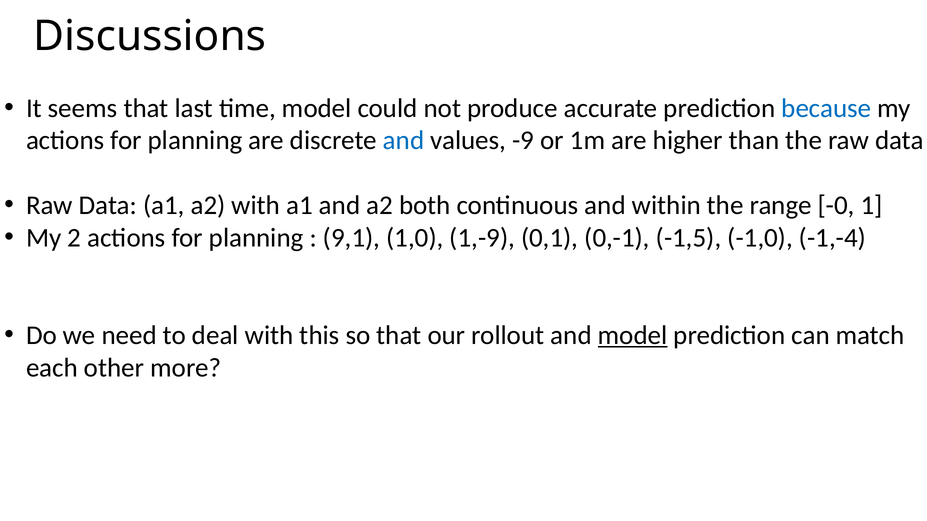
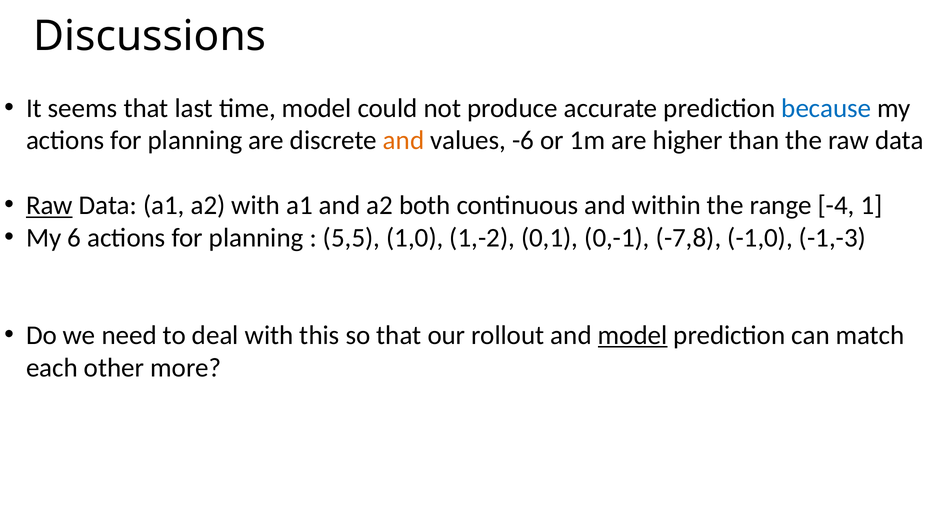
and colour: blue -> orange (404, 141)
-9: -9 -> -6 (523, 141)
Raw underline: none -> present (49, 206)
-0: -0 -> -4 (836, 206)
2: 2 -> 6 (74, 238)
9,1: 9,1 -> 5,5 (352, 238)
1,-9: 1,-9 -> 1,-2 (482, 238)
-1,5: -1,5 -> -7,8 (689, 238)
-1,-4: -1,-4 -> -1,-3 (832, 238)
